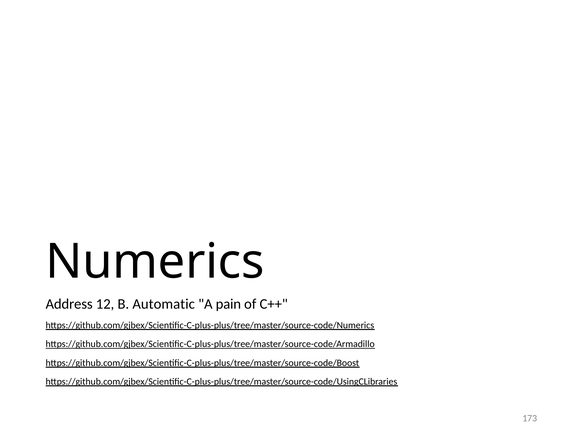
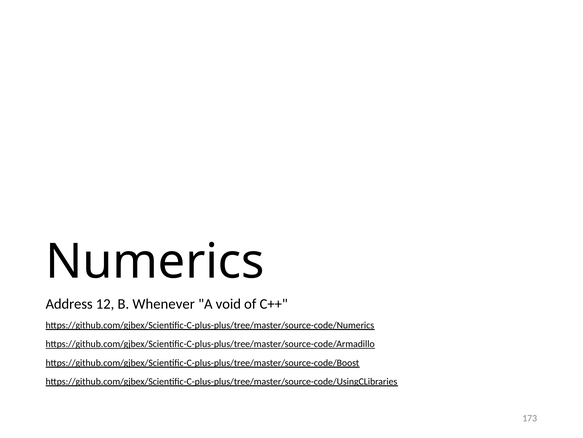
Automatic: Automatic -> Whenever (164, 303)
pain: pain -> void (228, 303)
